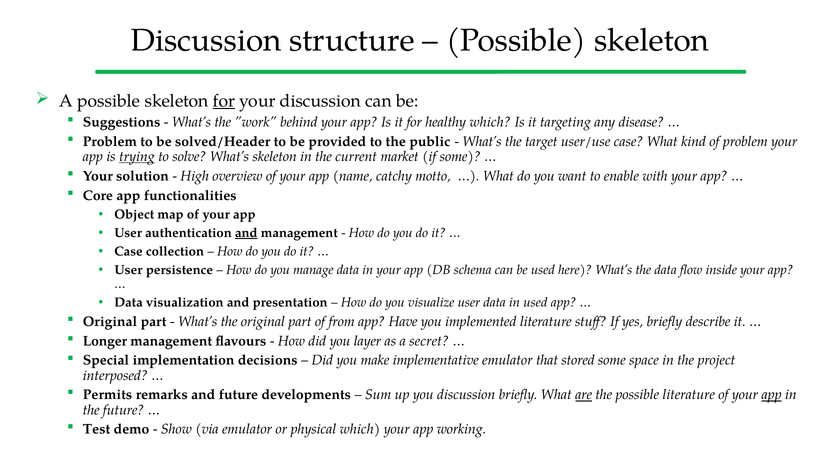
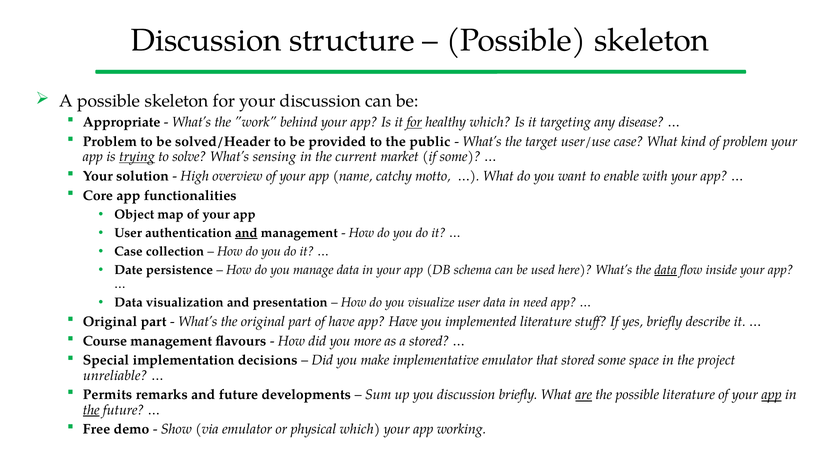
for underline: present -> none (224, 101)
Suggestions: Suggestions -> Appropriate (122, 122)
for underline: none -> present (414, 122)
What’s skeleton: skeleton -> sensing (275, 157)
User: User -> Date (128, 270)
data underline: none -> present (666, 270)
in used: used -> need (535, 303)
of from: from -> have (342, 322)
Longer: Longer -> Course (105, 341)
layer: layer -> more (368, 341)
a secret: secret -> stored (429, 341)
interposed: interposed -> unreliable (115, 376)
the underline: none -> present (91, 410)
Test: Test -> Free (97, 430)
